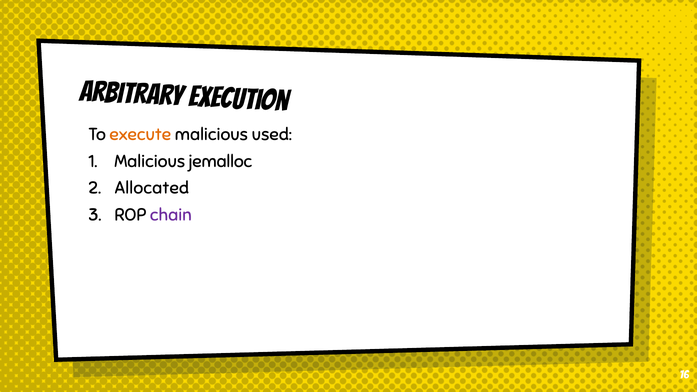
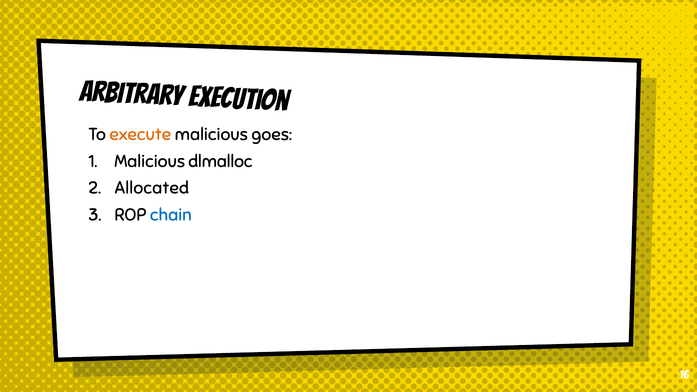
used: used -> goes (272, 135)
jemalloc: jemalloc -> dlmalloc (220, 161)
chain colour: purple -> blue (171, 215)
